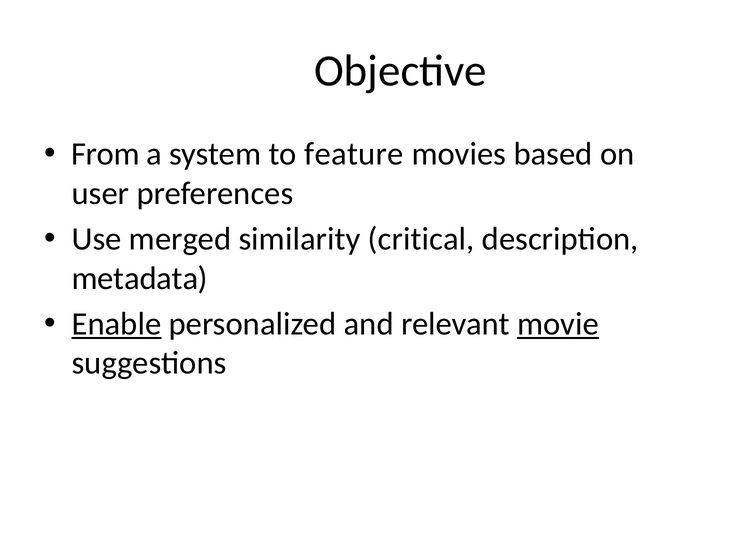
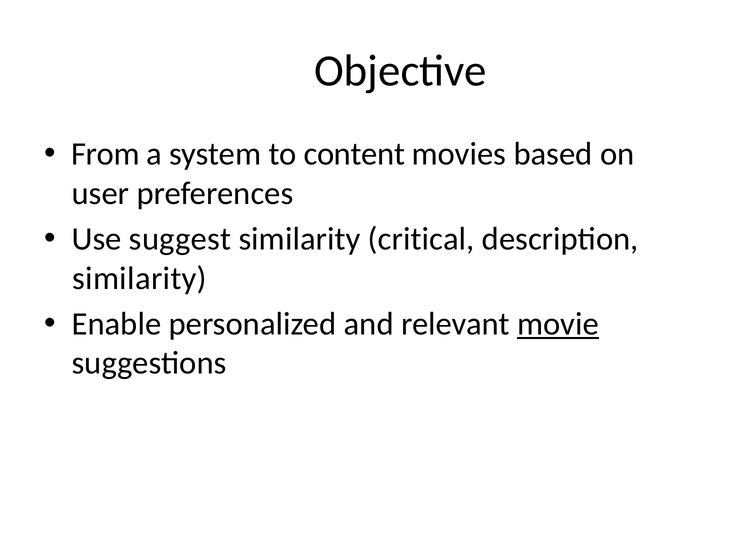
feature: feature -> content (354, 154)
merged: merged -> suggest (180, 239)
metadata: metadata -> similarity (139, 278)
Enable underline: present -> none (116, 324)
